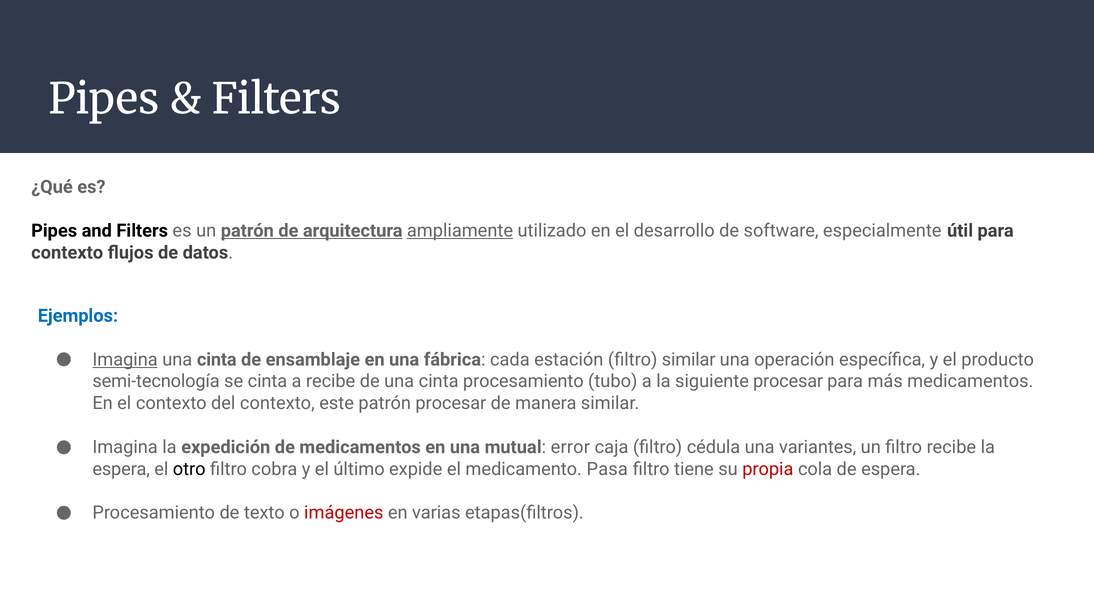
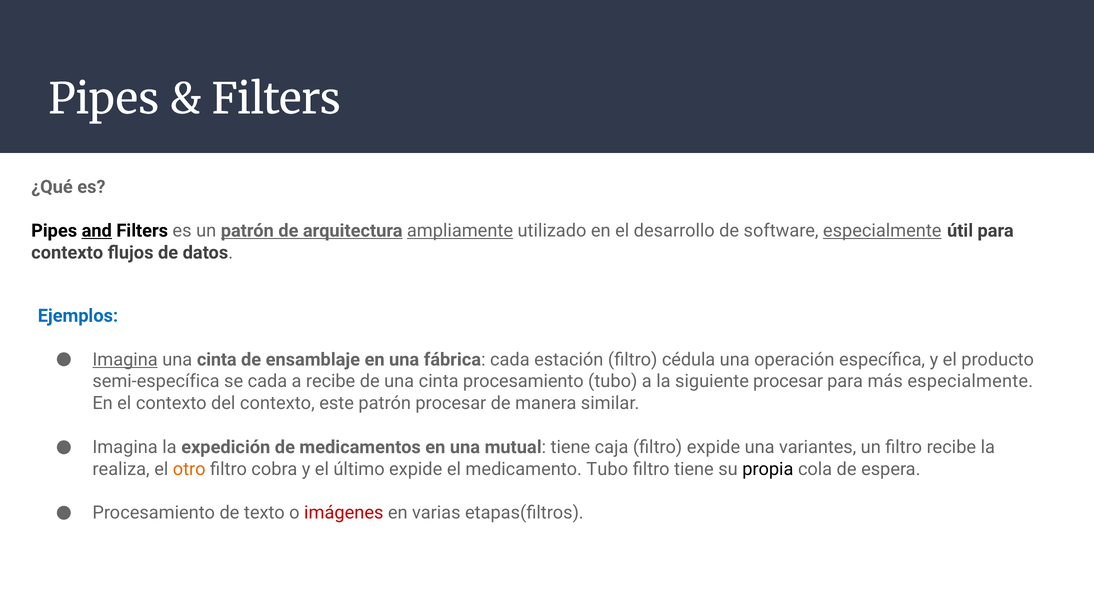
and underline: none -> present (97, 230)
especialmente underline: none -> present (882, 230)
filtro similar: similar -> cédula (689, 359)
semi-tecnología: semi-tecnología -> semi-específica (156, 381)
se cinta: cinta -> cada (267, 381)
más medicamentos: medicamentos -> especialmente (970, 381)
mutual error: error -> tiene (570, 447)
filtro cédula: cédula -> expide (713, 447)
espera: espera -> realiza (121, 469)
otro colour: black -> orange (189, 469)
medicamento Pasa: Pasa -> Tubo (607, 469)
propia colour: red -> black (768, 469)
